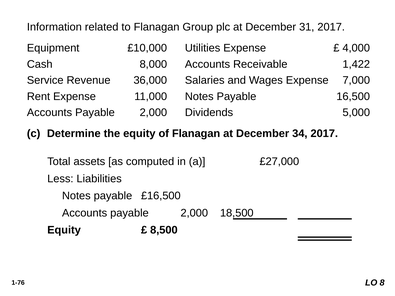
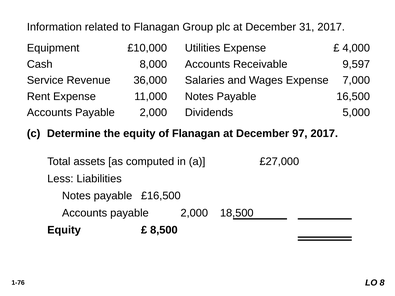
1,422: 1,422 -> 9,597 (356, 64)
34: 34 -> 97 (300, 134)
